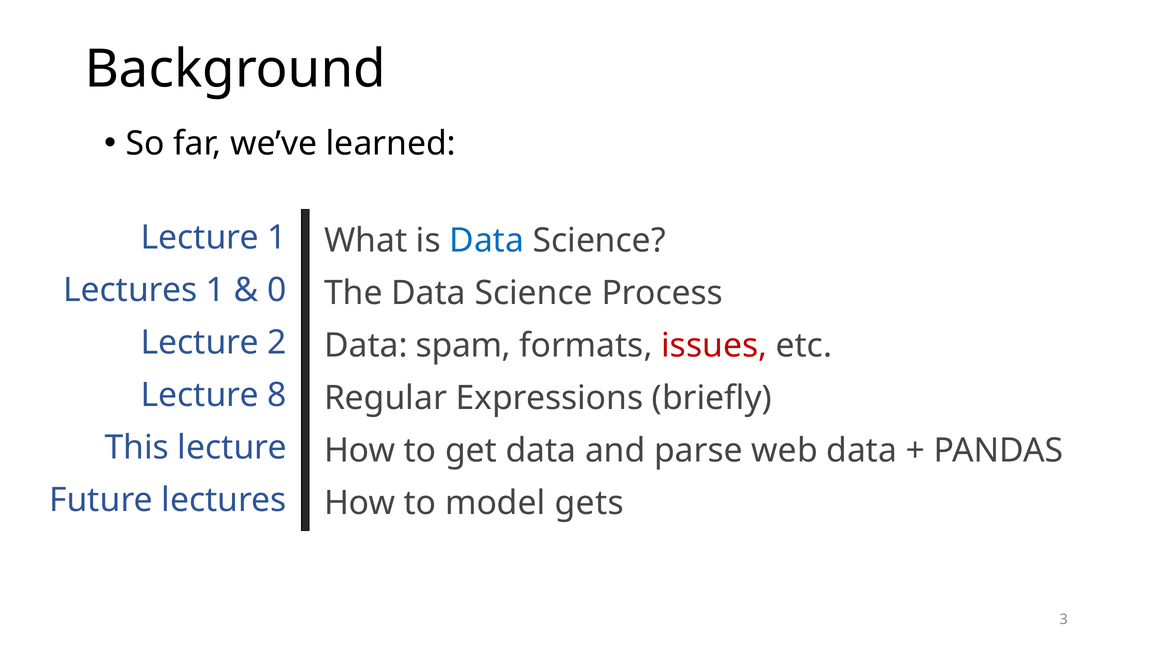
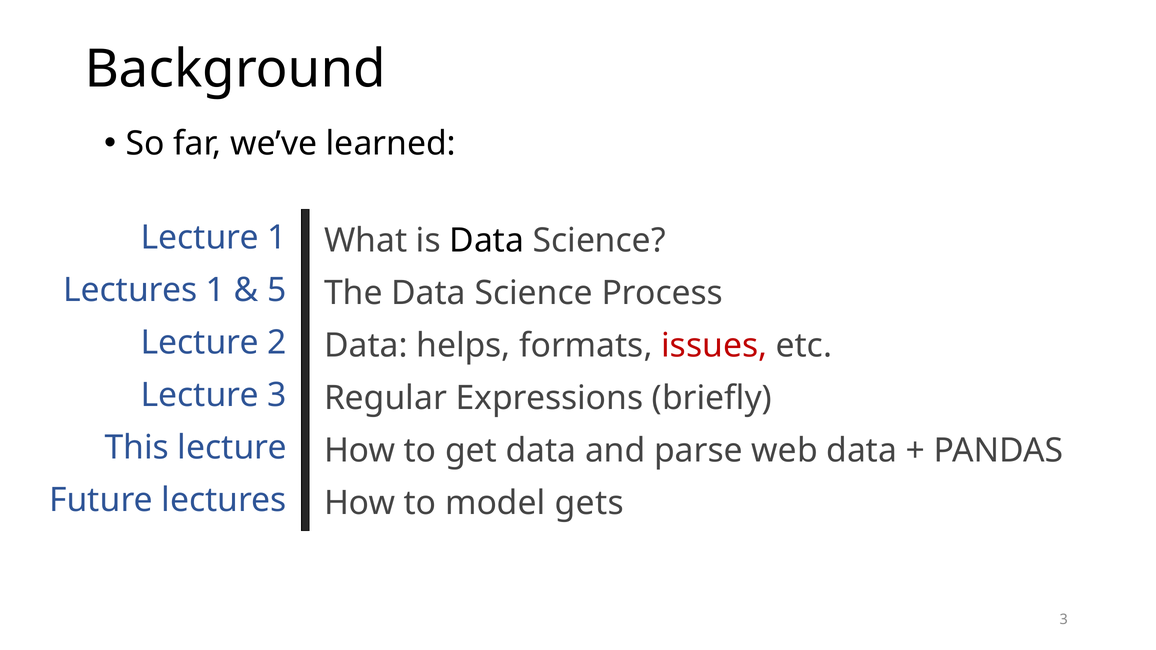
Data colour: blue -> black (487, 241)
0: 0 -> 5 (277, 290)
spam: spam -> helps (463, 346)
Lecture 8: 8 -> 3 (277, 395)
